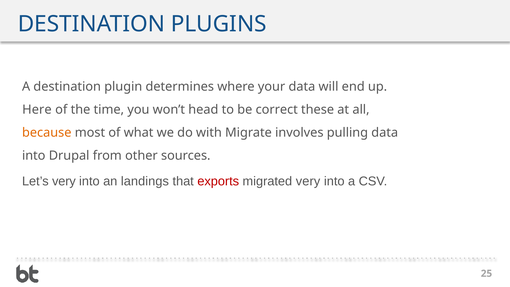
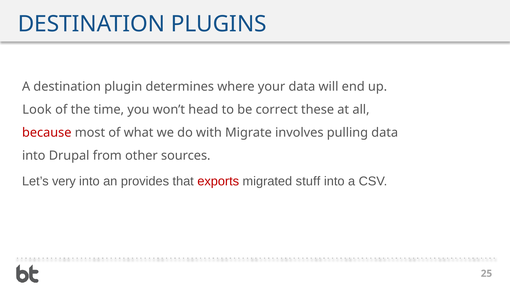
Here: Here -> Look (37, 110)
because colour: orange -> red (47, 133)
landings: landings -> provides (145, 181)
migrated very: very -> stuff (308, 181)
